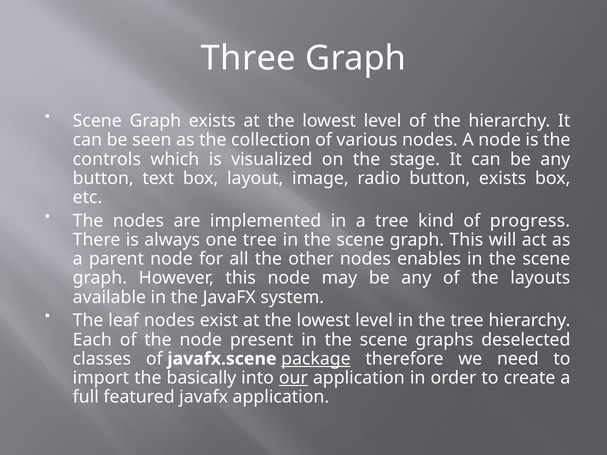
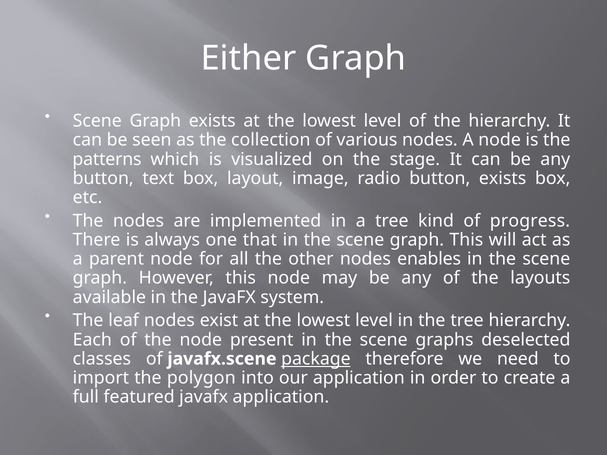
Three: Three -> Either (249, 59)
controls: controls -> patterns (107, 159)
one tree: tree -> that (260, 240)
basically: basically -> polygon (201, 378)
our underline: present -> none (293, 378)
